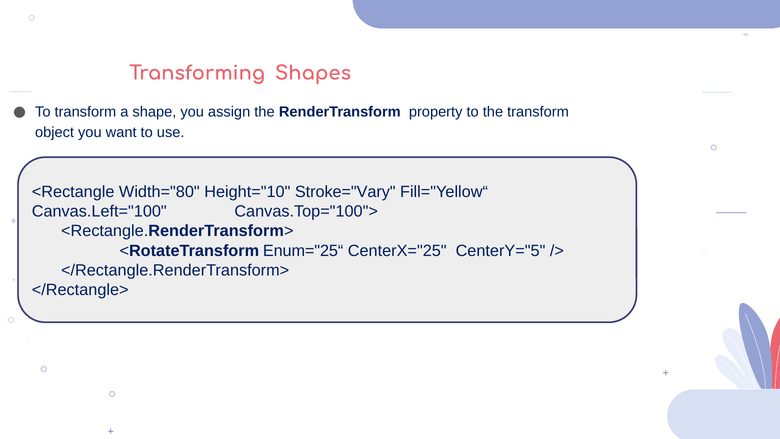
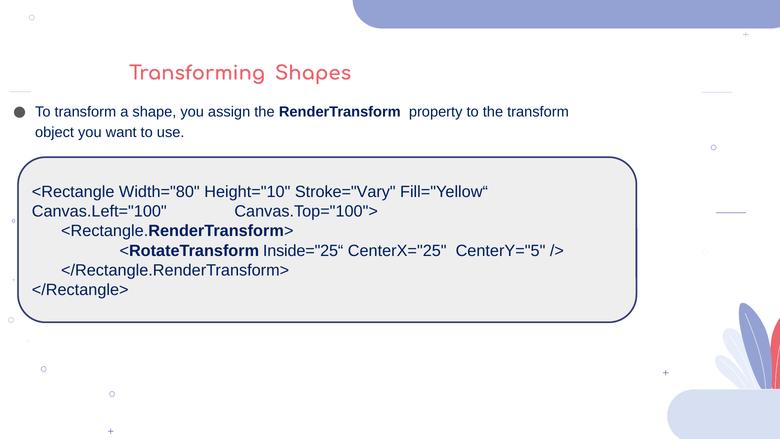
Enum="25“: Enum="25“ -> Inside="25“ (303, 250)
